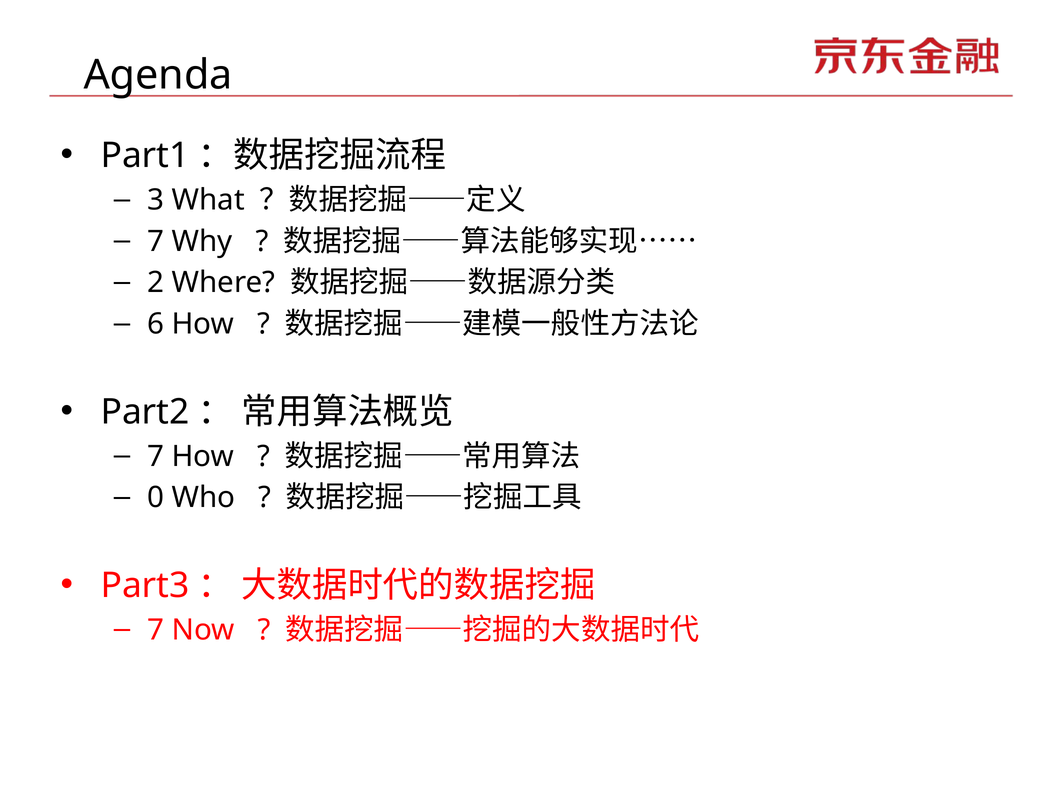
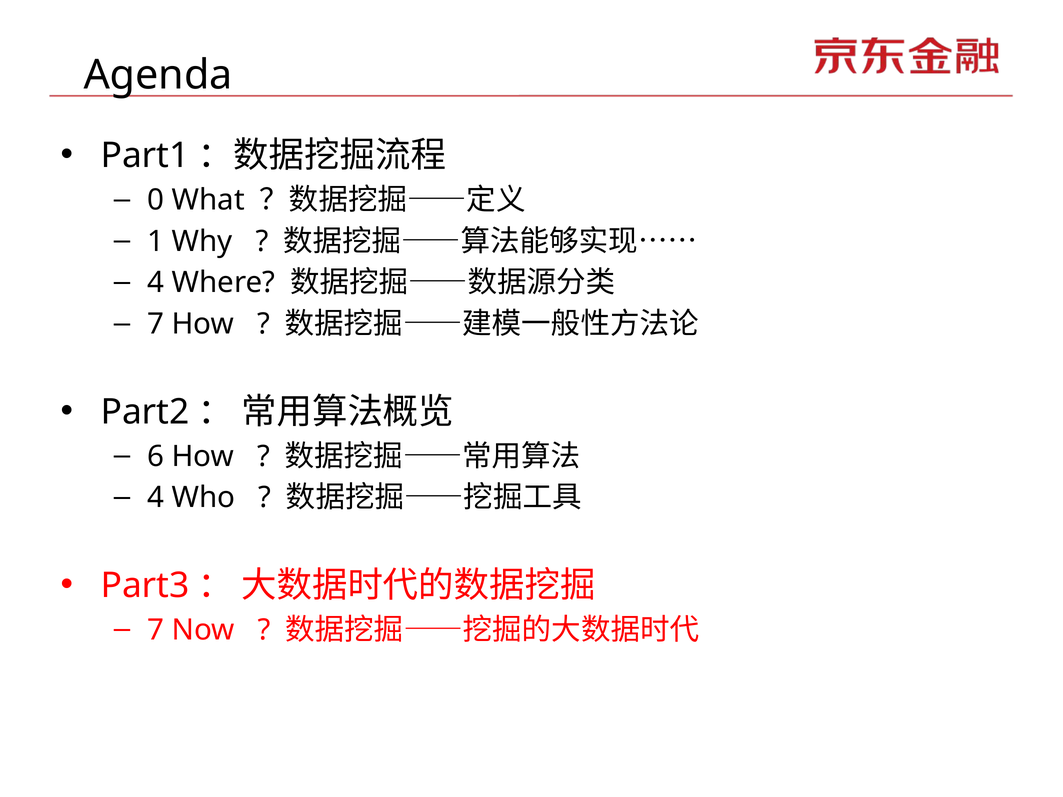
3: 3 -> 0 (156, 200)
7: 7 -> 1 (156, 241)
2: 2 -> 4 (156, 283)
6: 6 -> 7 (156, 324)
7: 7 -> 6 (156, 456)
0: 0 -> 4 (156, 498)
